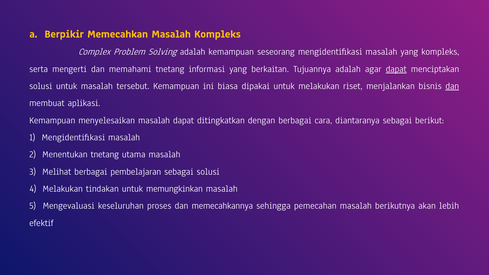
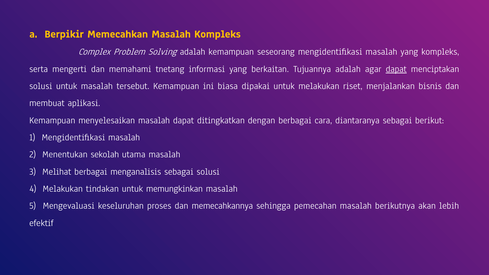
dan underline: present -> none (452, 86)
Menentukan tnetang: tnetang -> sekolah (105, 154)
pembelajaran: pembelajaran -> menganalisis (136, 172)
